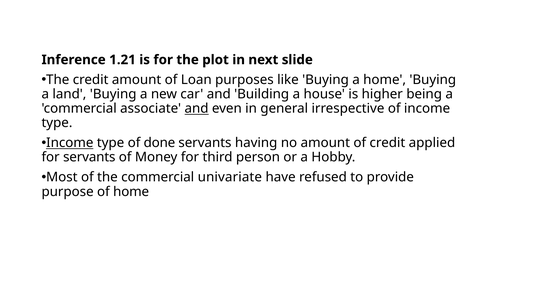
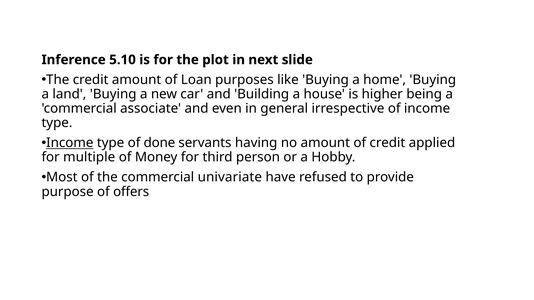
1.21: 1.21 -> 5.10 (123, 60)
and underline: present -> none (197, 109)
for servants: servants -> multiple (89, 157)
of home: home -> offers (131, 192)
